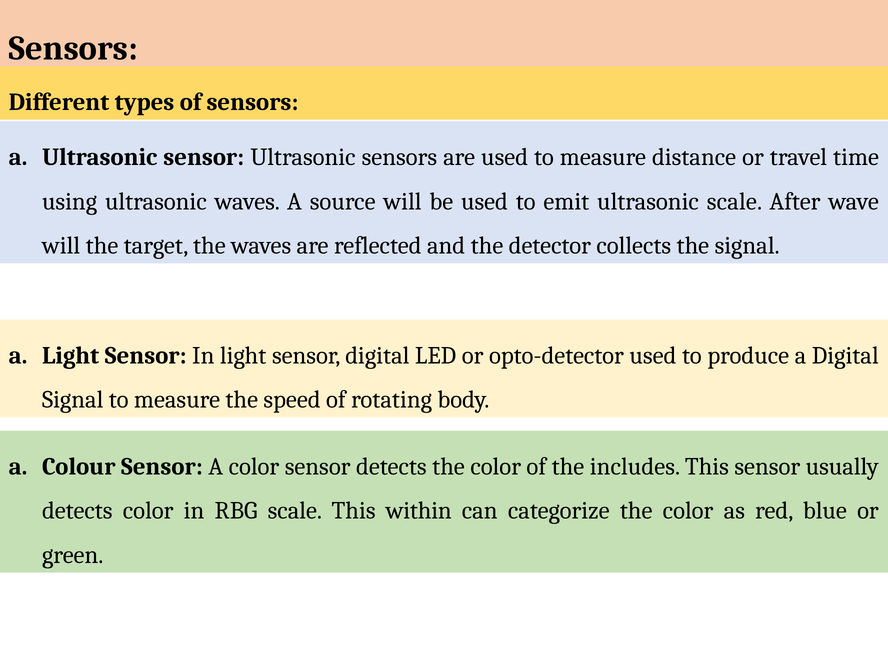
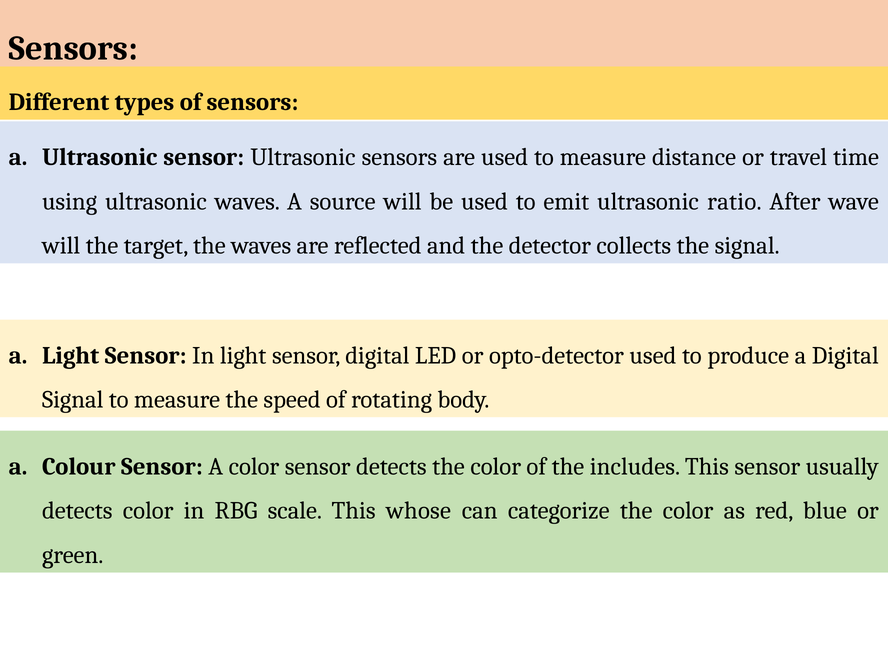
ultrasonic scale: scale -> ratio (734, 201)
within: within -> whose (418, 511)
